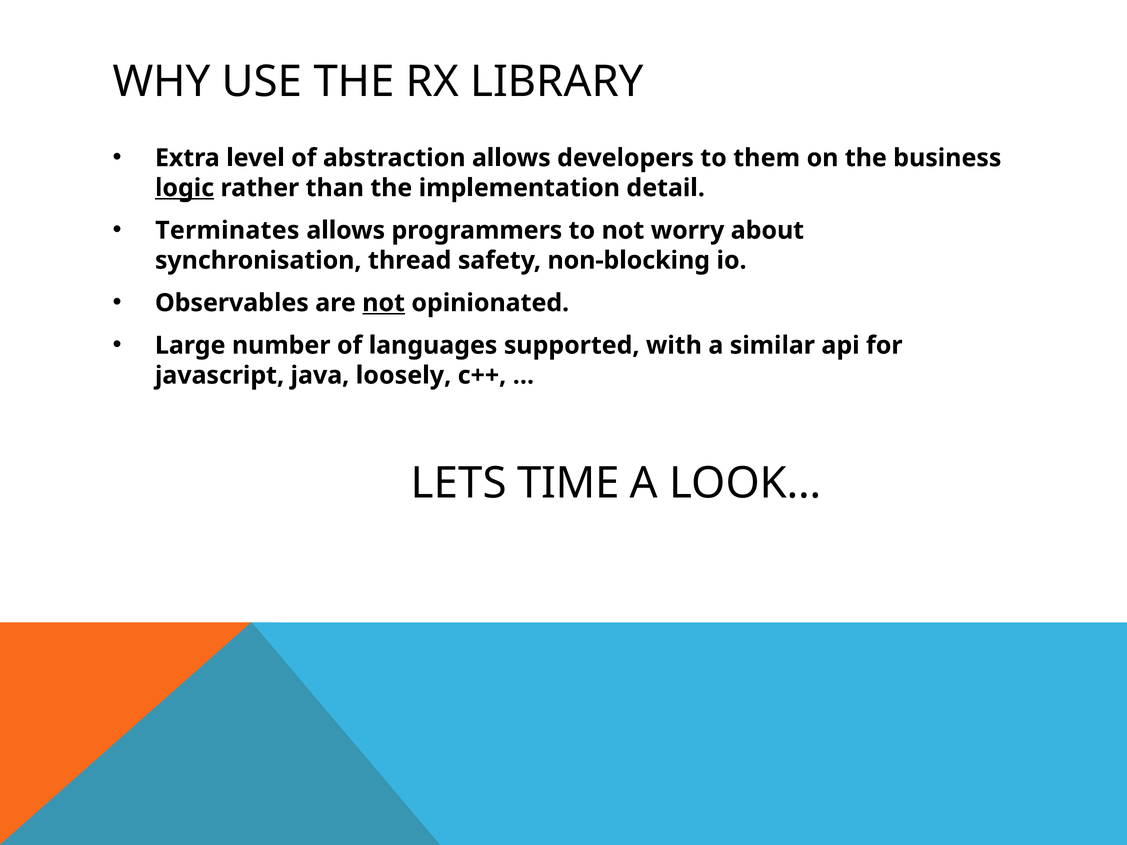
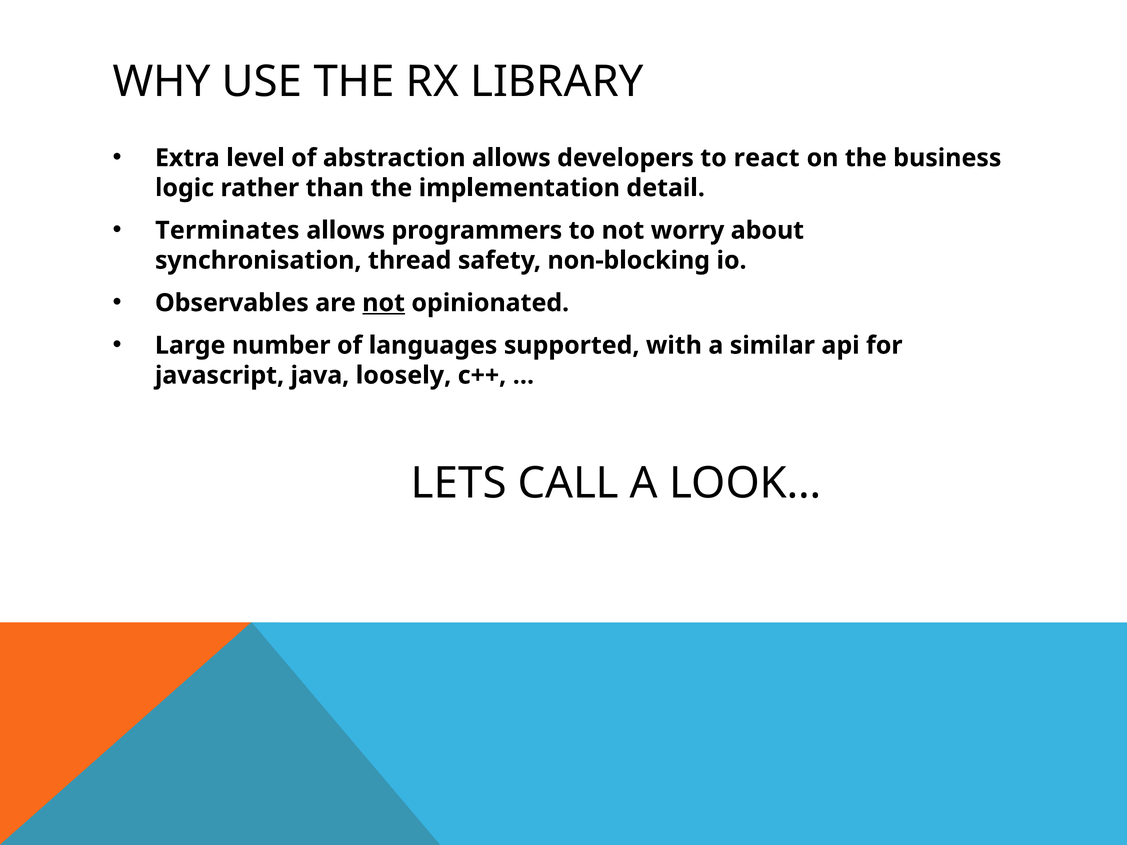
them: them -> react (767, 158)
logic underline: present -> none (185, 188)
TIME: TIME -> CALL (568, 483)
